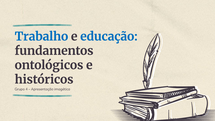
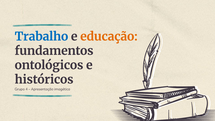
educação colour: blue -> orange (109, 37)
